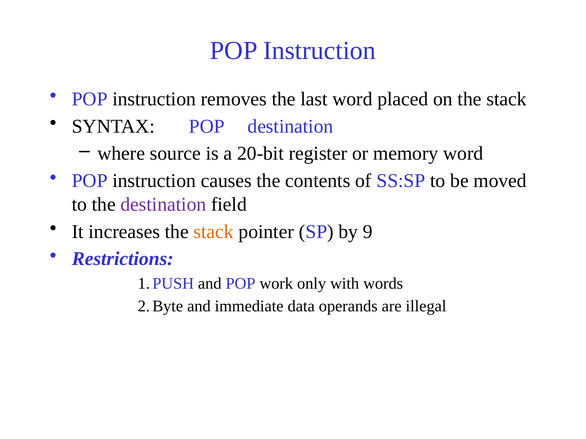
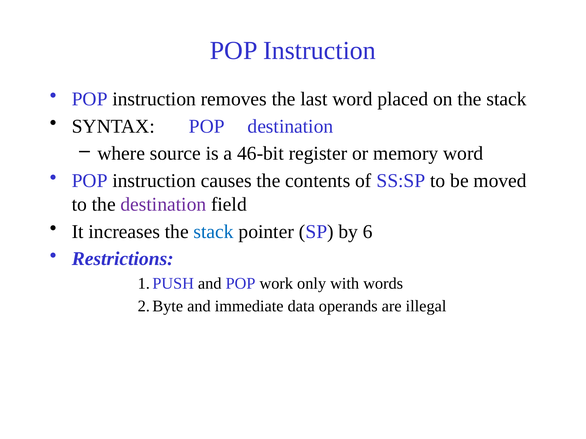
20-bit: 20-bit -> 46-bit (260, 154)
stack colour: orange -> blue (214, 232)
9: 9 -> 6 (368, 232)
